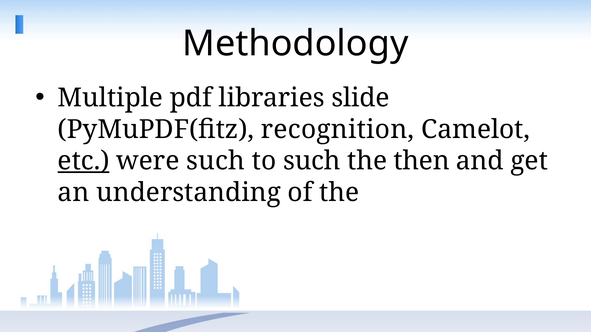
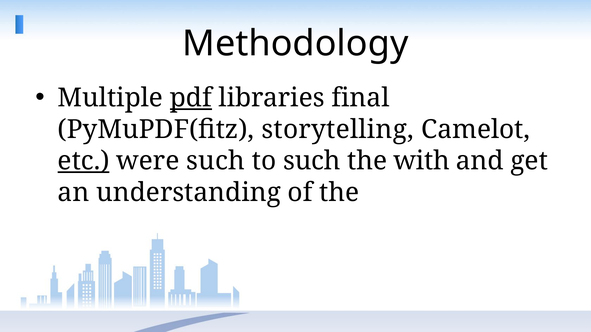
pdf underline: none -> present (191, 98)
slide: slide -> final (360, 98)
recognition: recognition -> storytelling (338, 130)
then: then -> with (422, 161)
